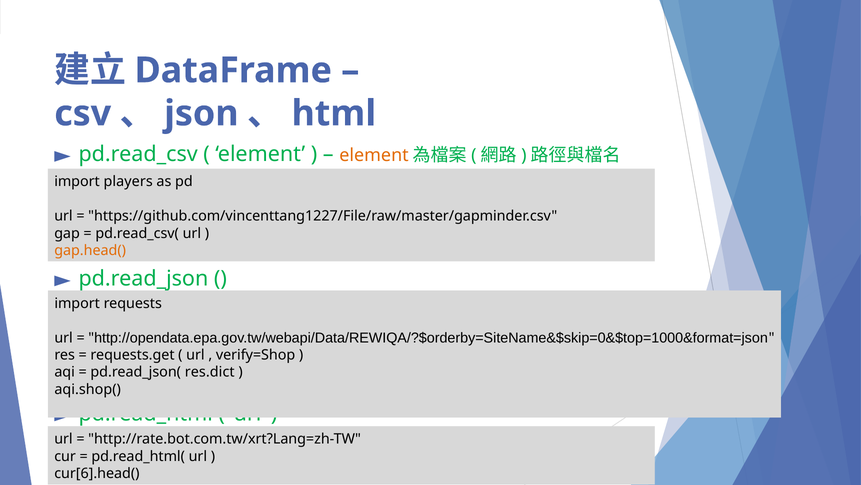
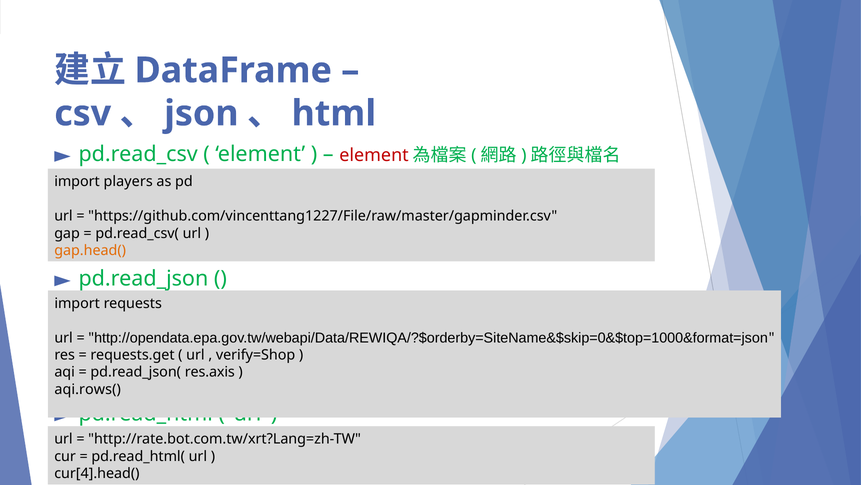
element colour: orange -> red (374, 155)
res.dict: res.dict -> res.axis (210, 372)
aqi.shop(: aqi.shop( -> aqi.rows( (88, 389)
cur[6].head(: cur[6].head( -> cur[4].head( (97, 473)
